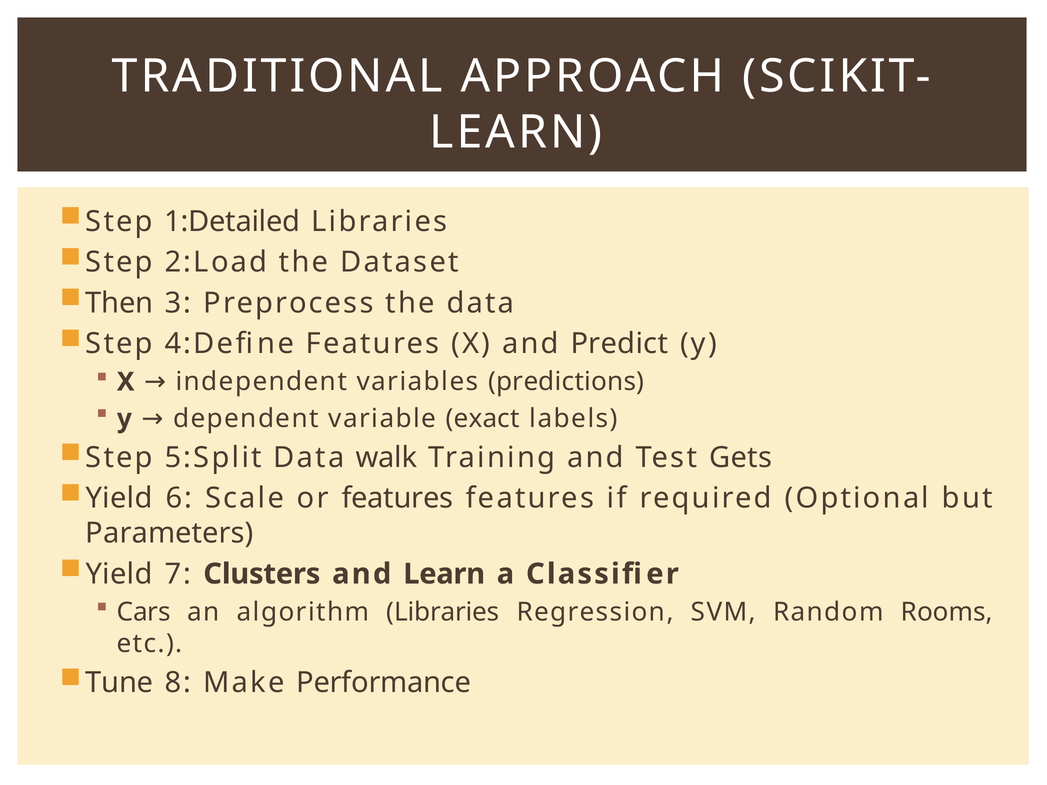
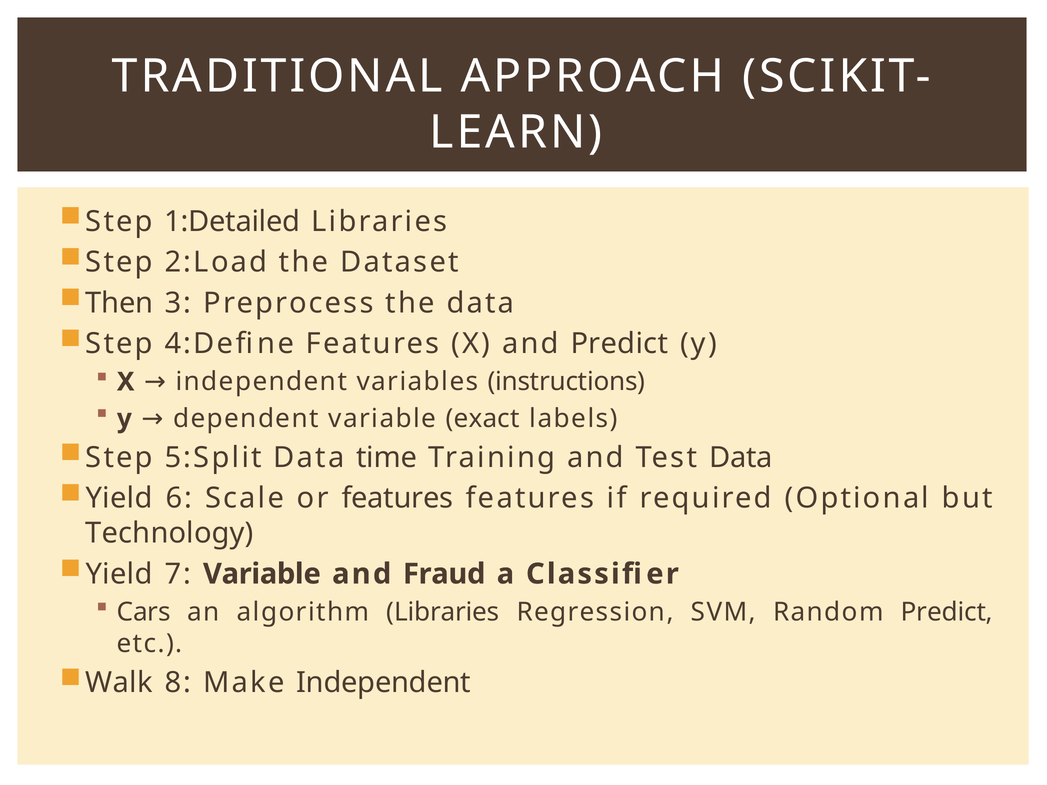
predictions: predictions -> instructions (566, 382)
walk: walk -> time (387, 458)
Test Gets: Gets -> Data (741, 458)
Parameters: Parameters -> Technology (170, 533)
7 Clusters: Clusters -> Variable (262, 574)
and Learn: Learn -> Fraud (444, 574)
Random Rooms: Rooms -> Predict (947, 612)
Tune: Tune -> Walk (119, 683)
Make Performance: Performance -> Independent (384, 683)
